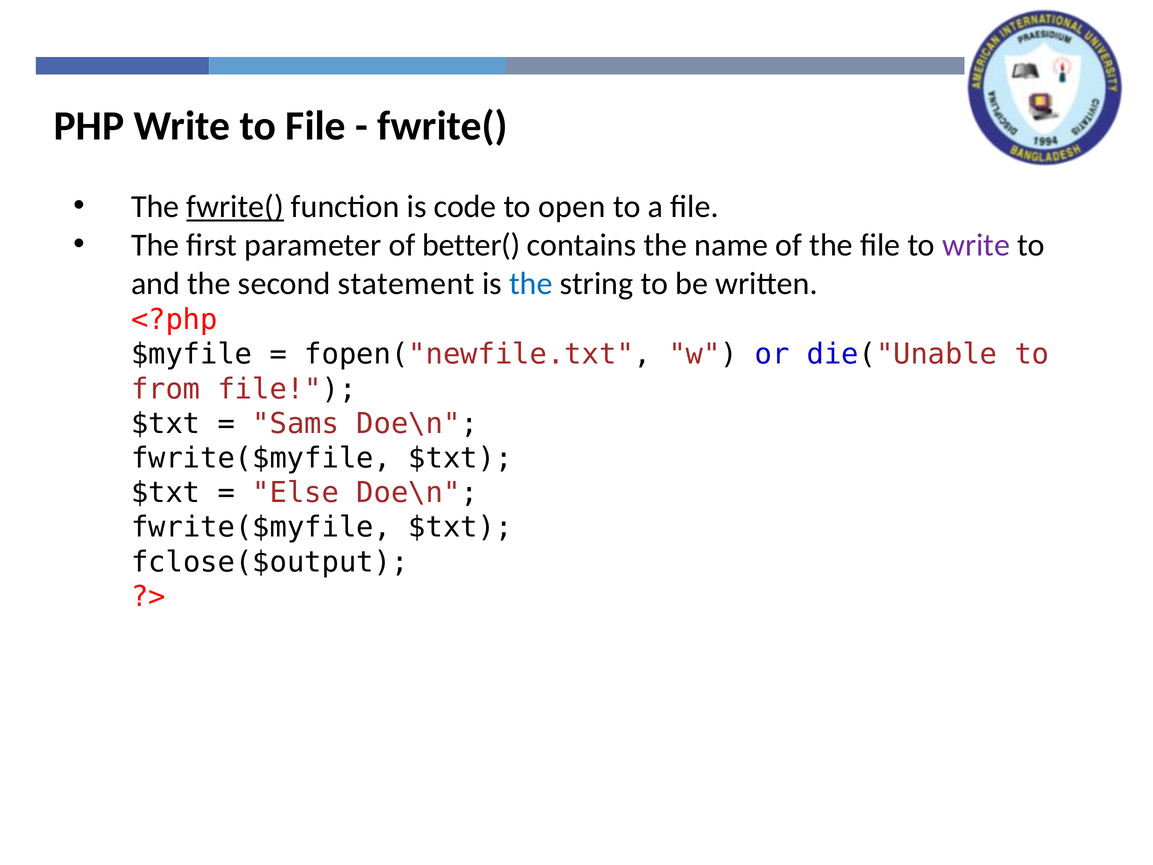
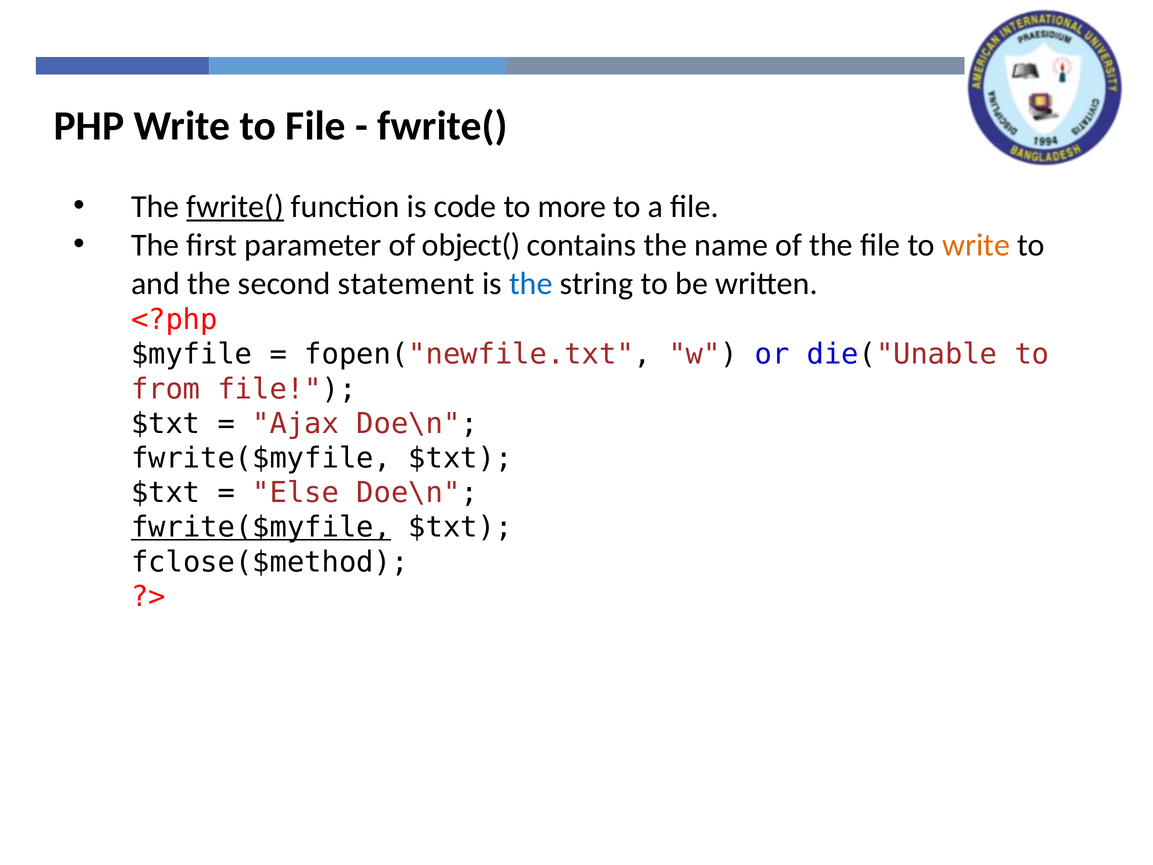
open: open -> more (572, 207)
better(: better( -> object( (471, 245)
write colour: purple -> orange (976, 245)
Sams: Sams -> Ajax (296, 424)
fwrite($myfile underline: none -> present (261, 527)
fclose($output: fclose($output -> fclose($method (270, 562)
